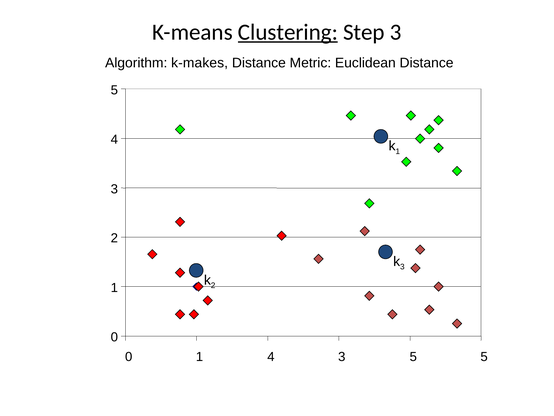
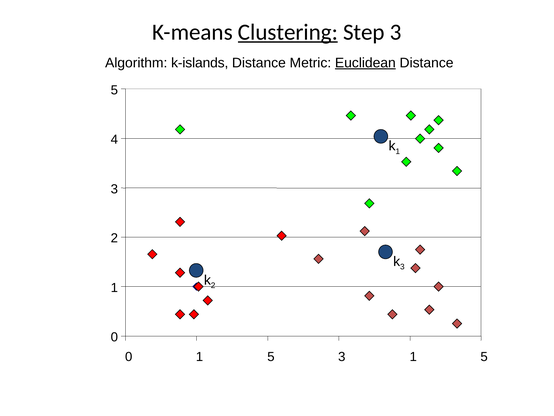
k-makes: k-makes -> k-islands (200, 63)
Euclidean underline: none -> present (365, 63)
0 1 4: 4 -> 5 (271, 356)
3 5: 5 -> 1 (413, 356)
